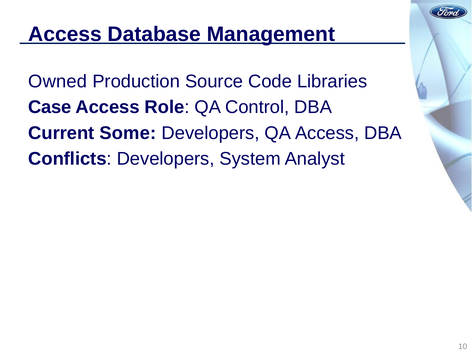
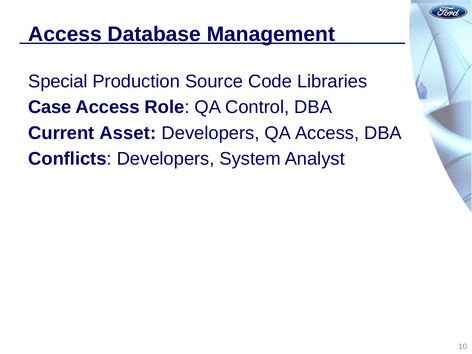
Owned: Owned -> Special (58, 82)
Some: Some -> Asset (128, 133)
